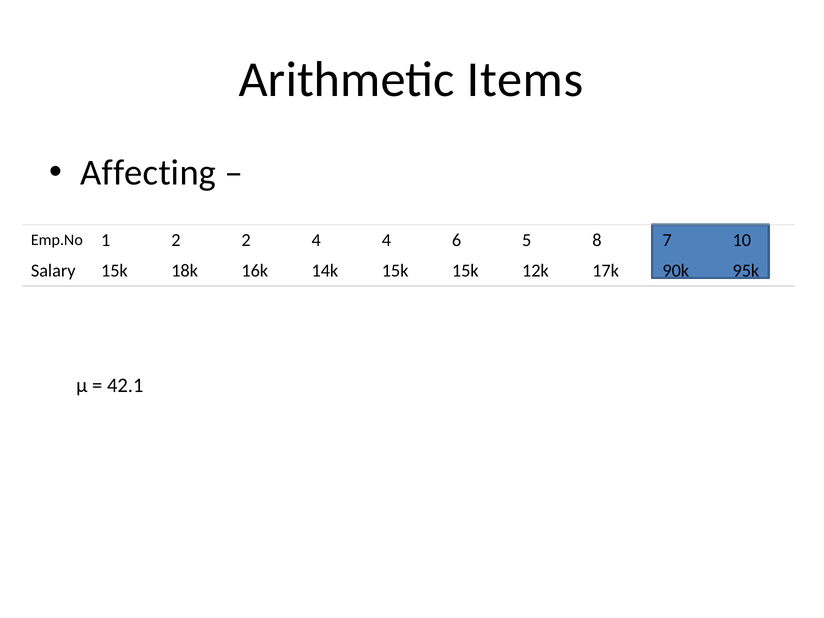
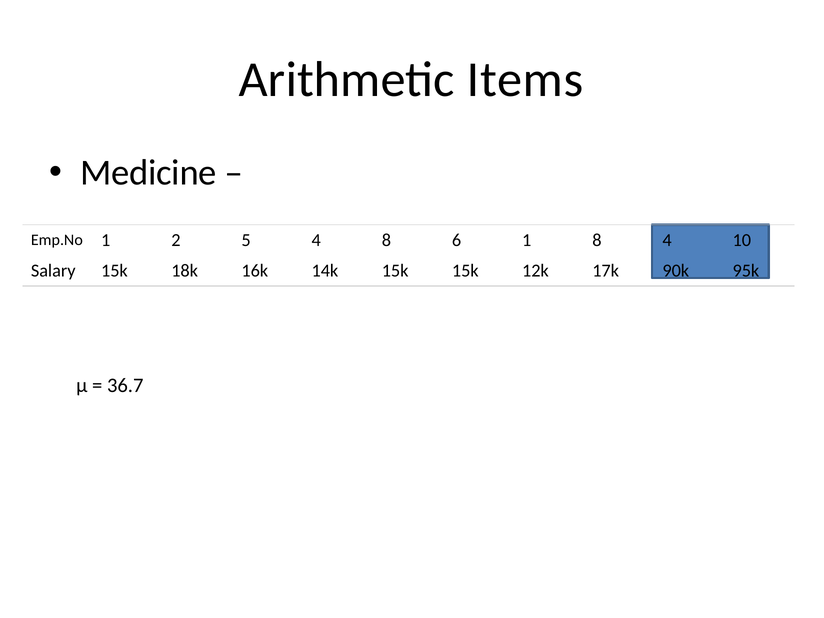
Affecting: Affecting -> Medicine (149, 173)
2 2: 2 -> 5 (246, 240)
4 4: 4 -> 8 (386, 240)
6 5: 5 -> 1 (527, 240)
8 7: 7 -> 4 (667, 240)
42.1: 42.1 -> 36.7 (125, 385)
